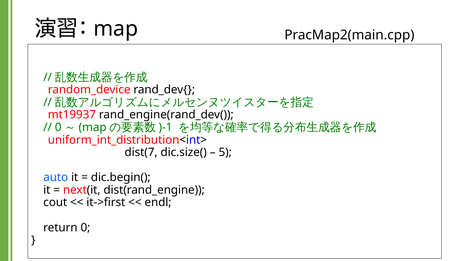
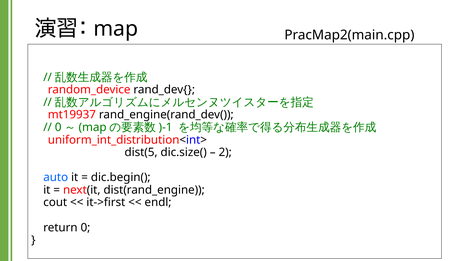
dist(7: dist(7 -> dist(5 (141, 152)
5: 5 -> 2 (225, 152)
